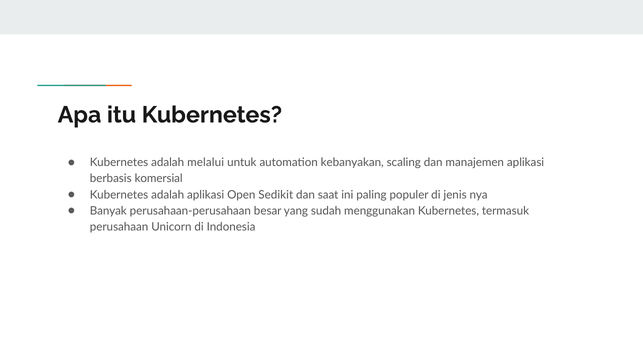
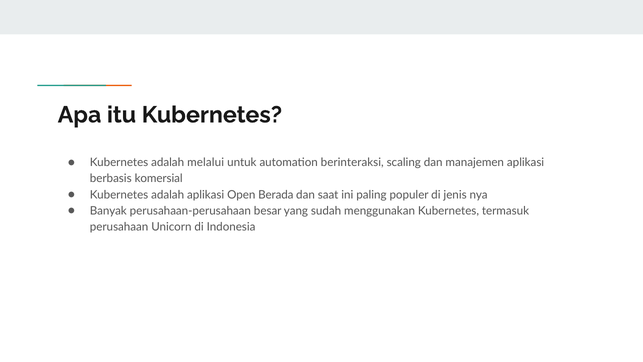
kebanyakan: kebanyakan -> berinteraksi (352, 162)
Sedikit: Sedikit -> Berada (276, 195)
